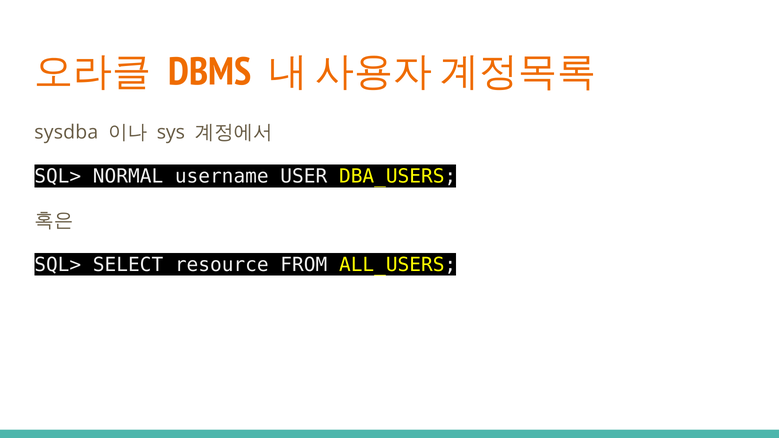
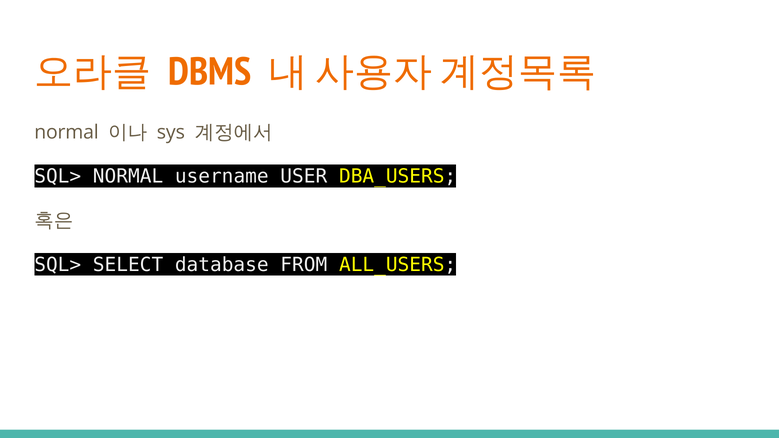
sysdba: sysdba -> normal (66, 132)
resource: resource -> database (222, 265)
